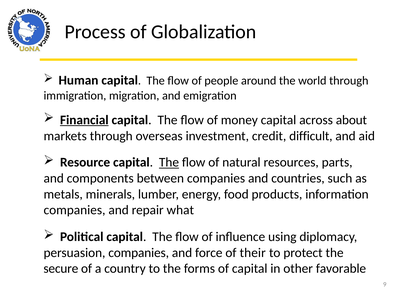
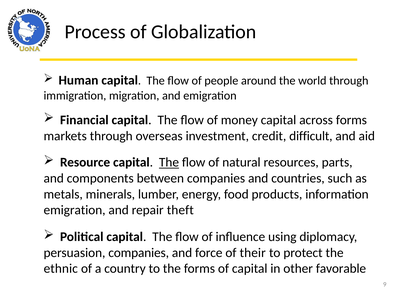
Financial underline: present -> none (84, 120)
across about: about -> forms (351, 120)
companies: companies -> emigration (75, 210)
what: what -> theft (180, 210)
secure: secure -> ethnic (61, 268)
